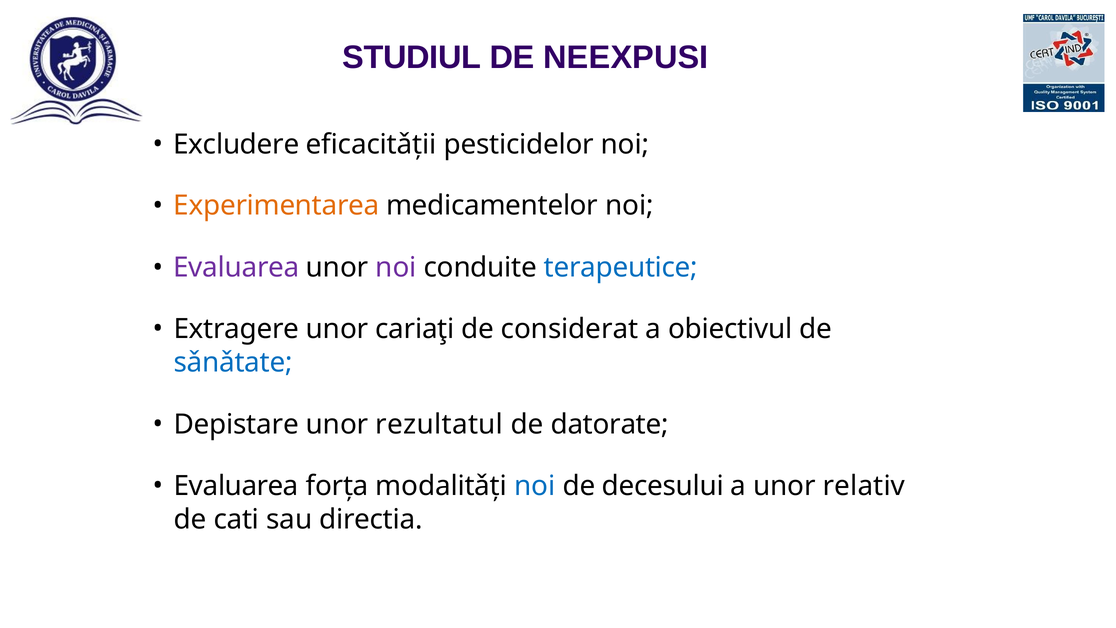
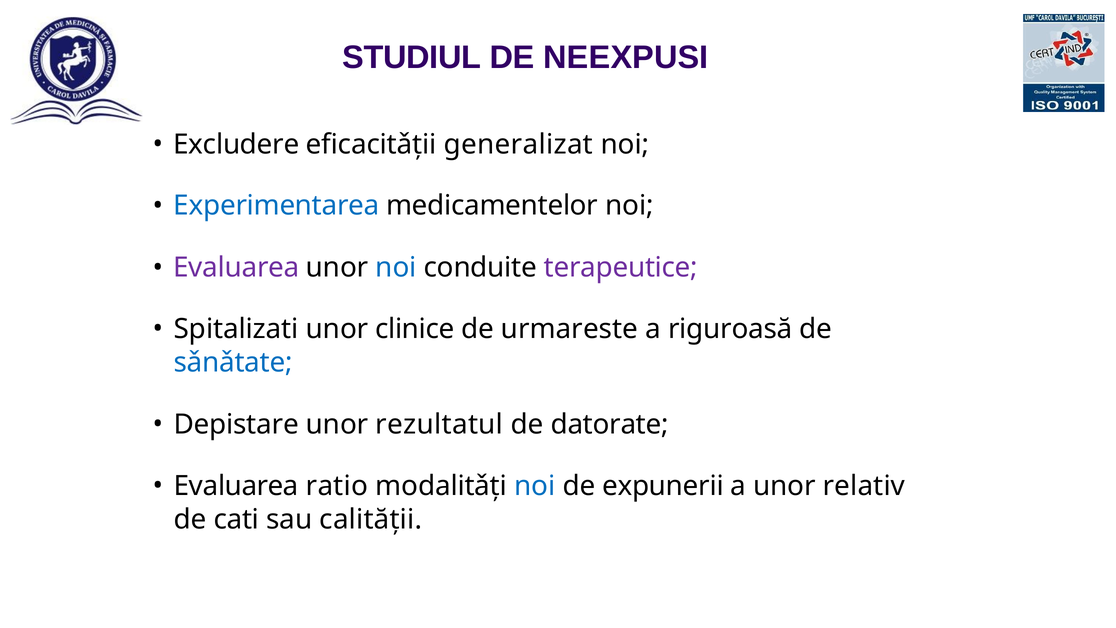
pesticidelor: pesticidelor -> generalizat (518, 144)
Experimentarea colour: orange -> blue (276, 206)
noi colour: purple -> blue (396, 268)
terapeutice colour: blue -> purple (621, 268)
Extragere: Extragere -> Spitalizati (236, 329)
cariaţi: cariaţi -> clinice (415, 329)
considerat: considerat -> urmareste (569, 329)
obiectivul: obiectivul -> riguroasă (730, 329)
forța: forța -> ratio (337, 486)
decesului: decesului -> expunerii (663, 486)
directia: directia -> calității (371, 519)
